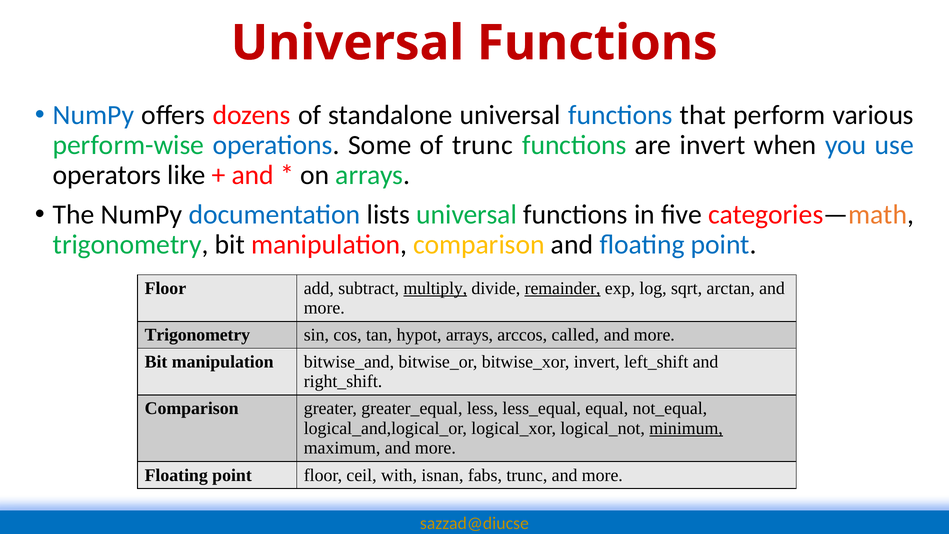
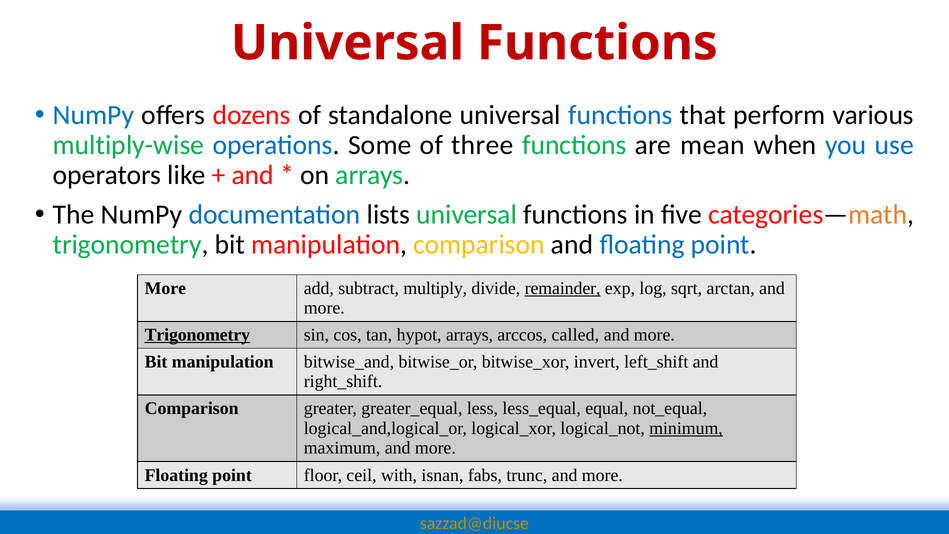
perform-wise: perform-wise -> multiply-wise (128, 145)
of trunc: trunc -> three (482, 145)
are invert: invert -> mean (712, 145)
Floor: Floor -> More (165, 288)
multiply underline: present -> none (435, 288)
Trigonometry underline: none -> present (197, 335)
